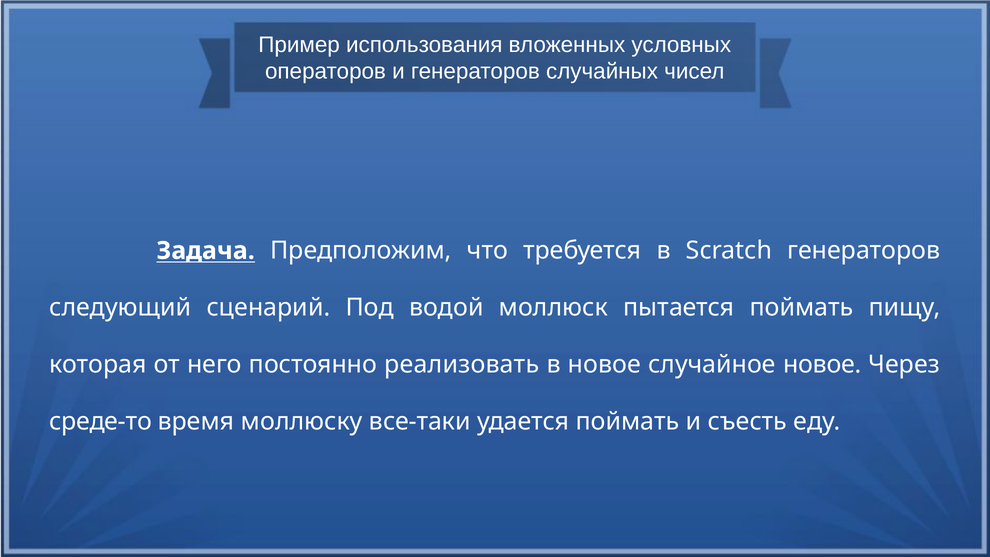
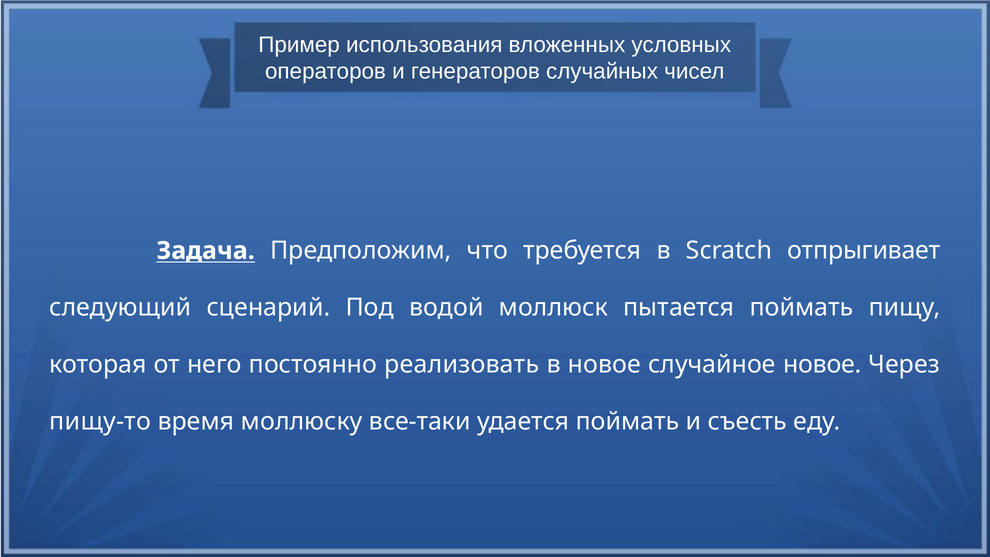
Scratch генераторов: генераторов -> отпрыгивает (864, 251)
среде-то: среде-то -> пищу-то (100, 421)
